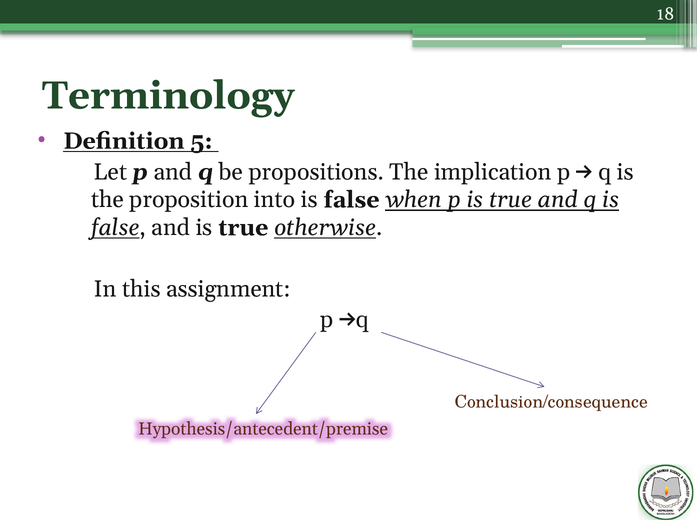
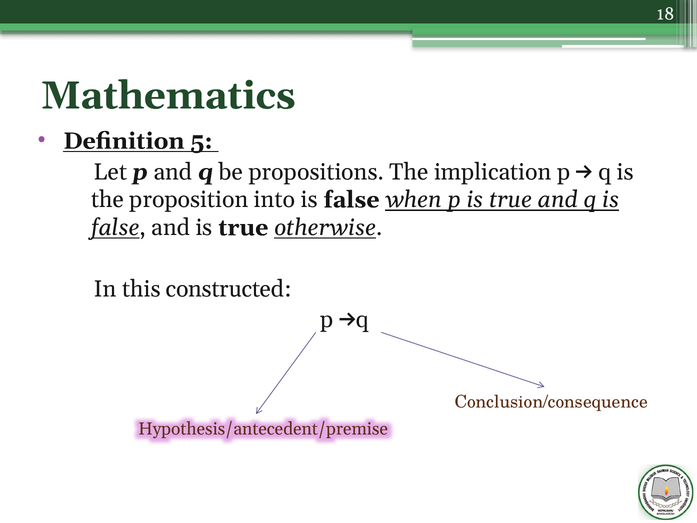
Terminology: Terminology -> Mathematics (168, 96)
assignment: assignment -> constructed (229, 289)
